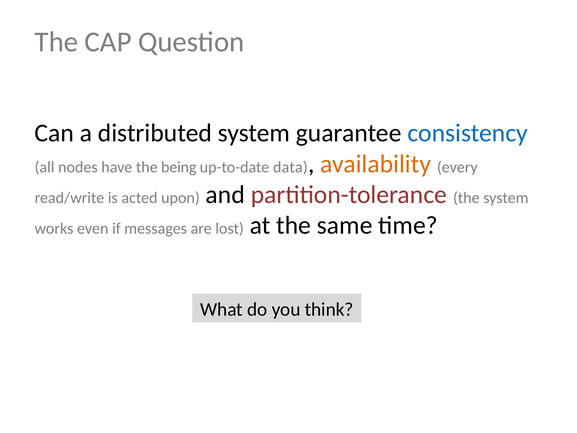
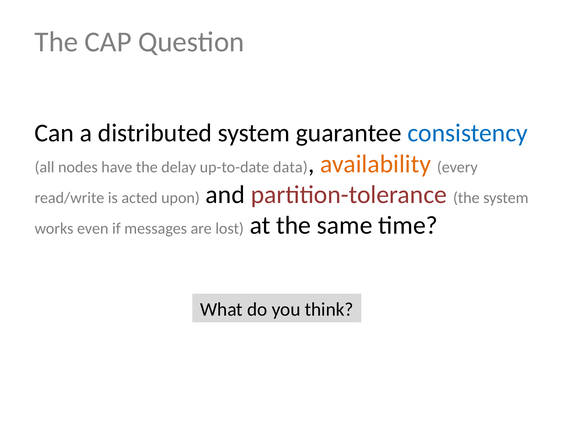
being: being -> delay (179, 167)
